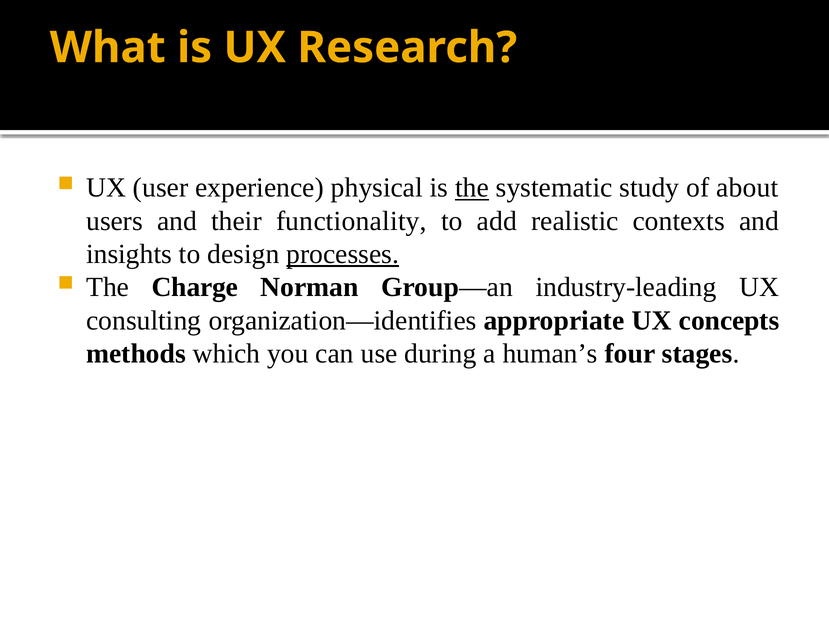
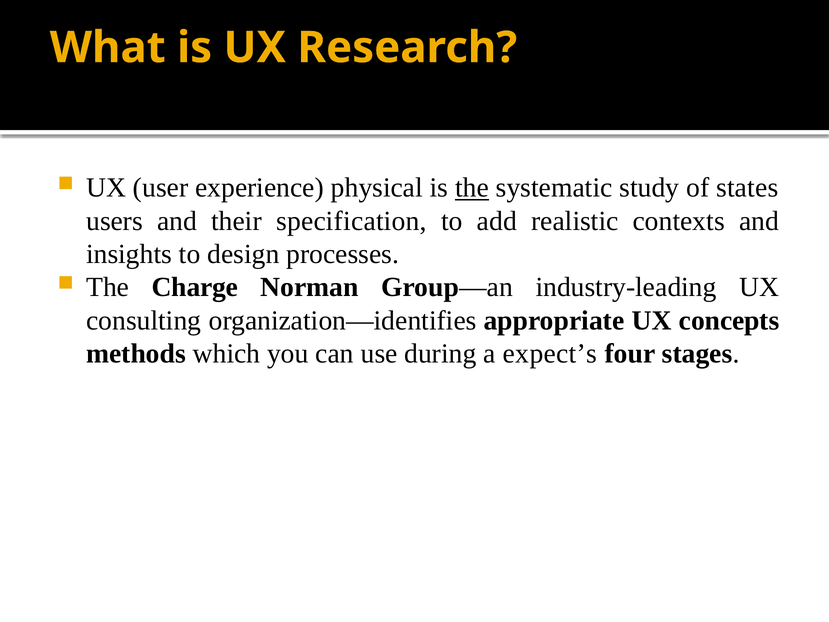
about: about -> states (747, 188)
functionality: functionality -> specification (351, 221)
processes underline: present -> none (343, 254)
human’s: human’s -> expect’s (550, 354)
